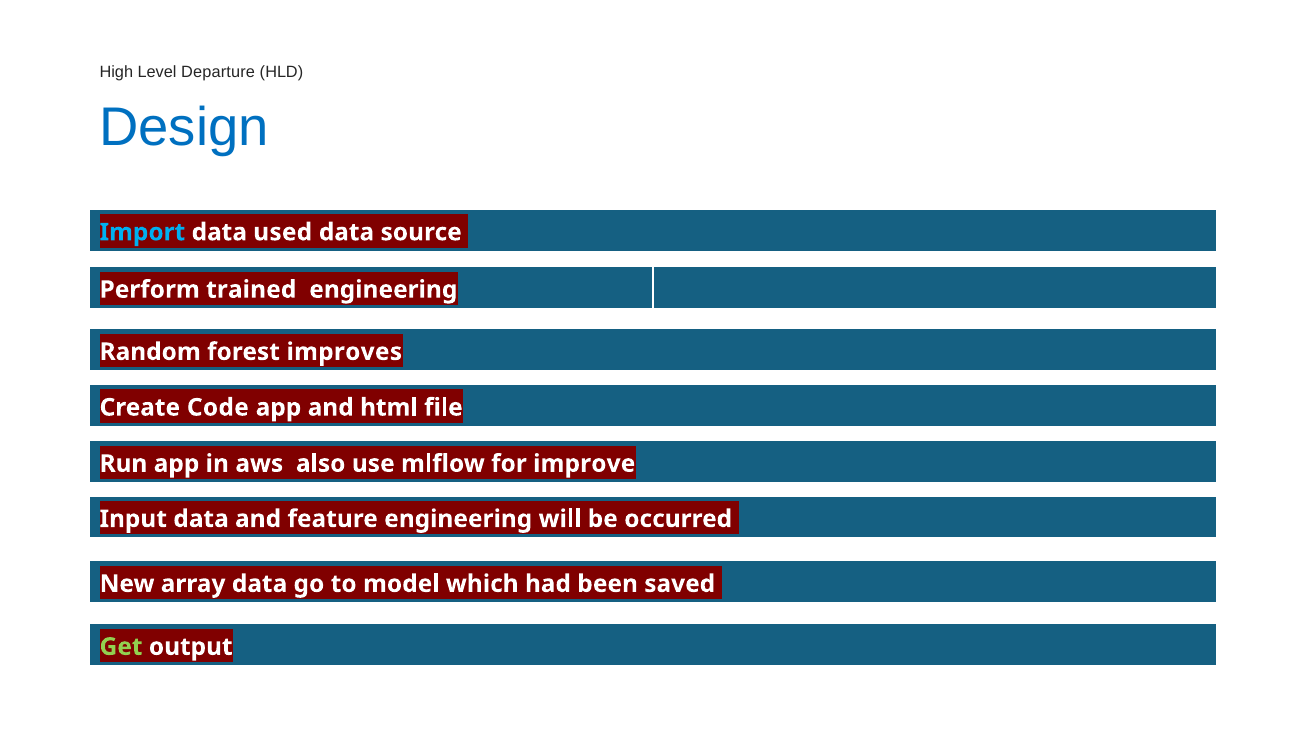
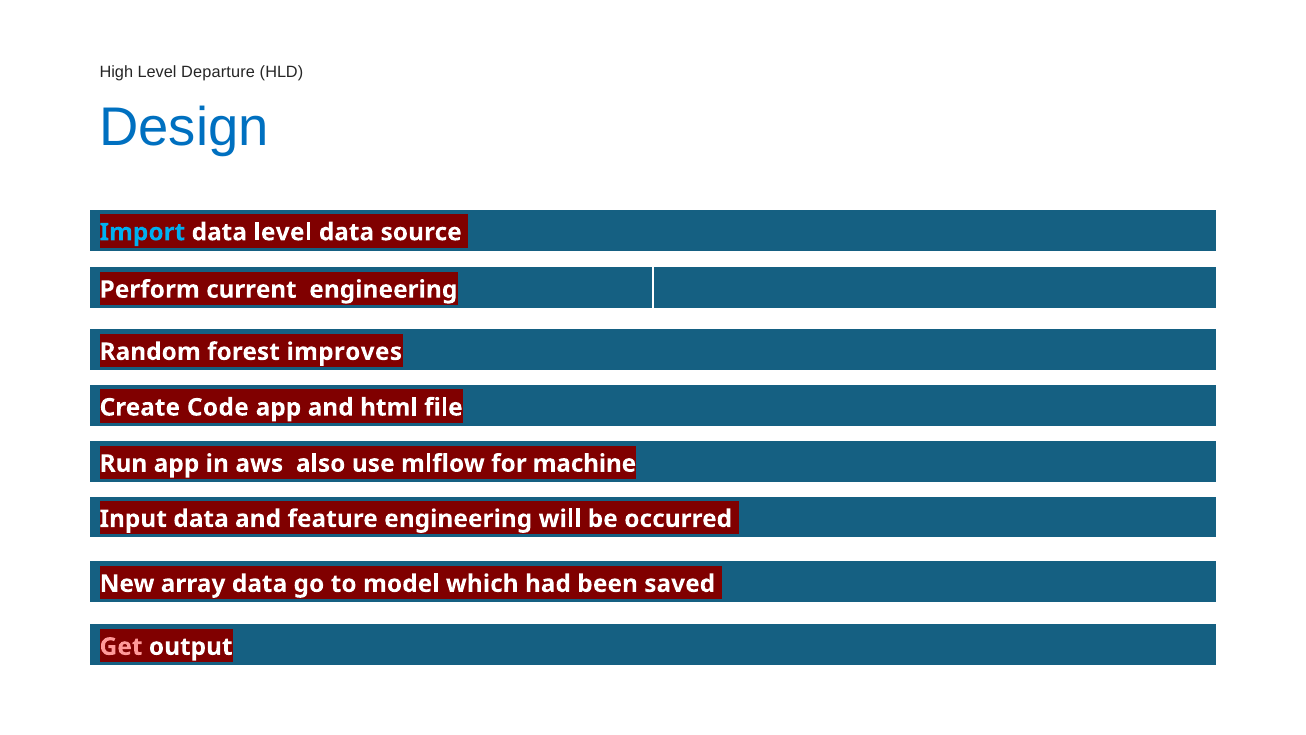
data used: used -> level (283, 232)
trained: trained -> current (251, 290)
improve: improve -> machine (584, 463)
Get colour: light green -> pink (121, 646)
